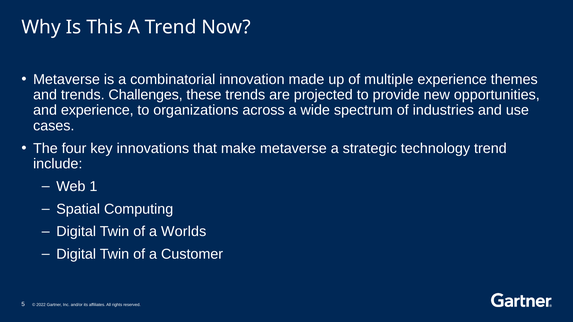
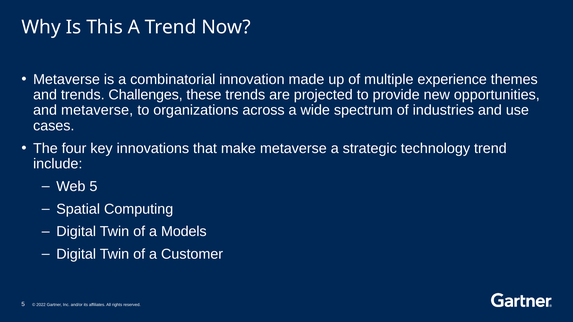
and experience: experience -> metaverse (97, 110)
Web 1: 1 -> 5 (93, 187)
Worlds: Worlds -> Models (184, 232)
